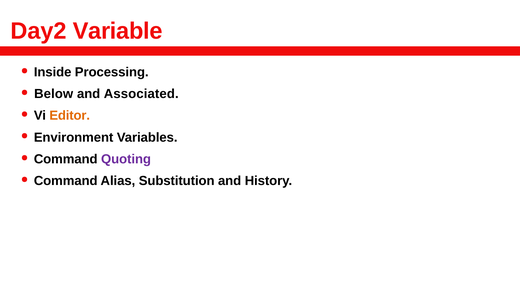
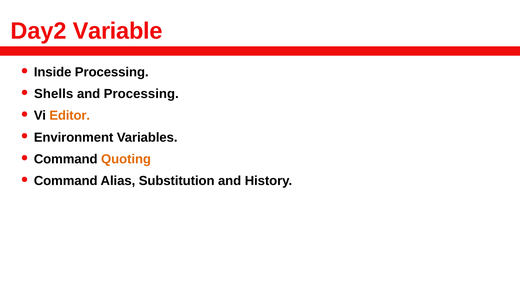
Below: Below -> Shells (54, 94)
and Associated: Associated -> Processing (141, 94)
Quoting colour: purple -> orange (126, 159)
